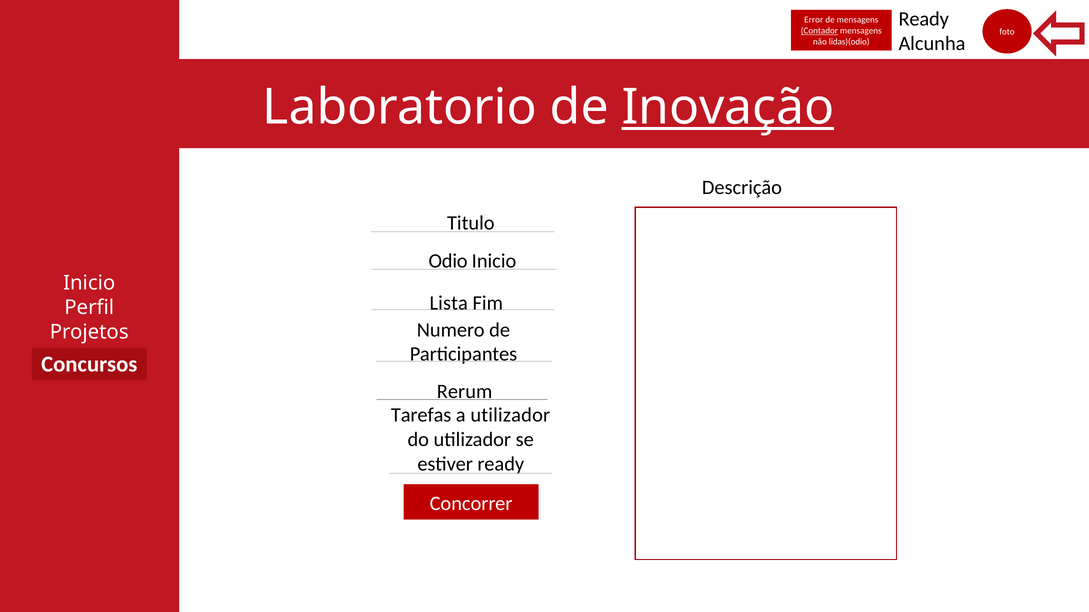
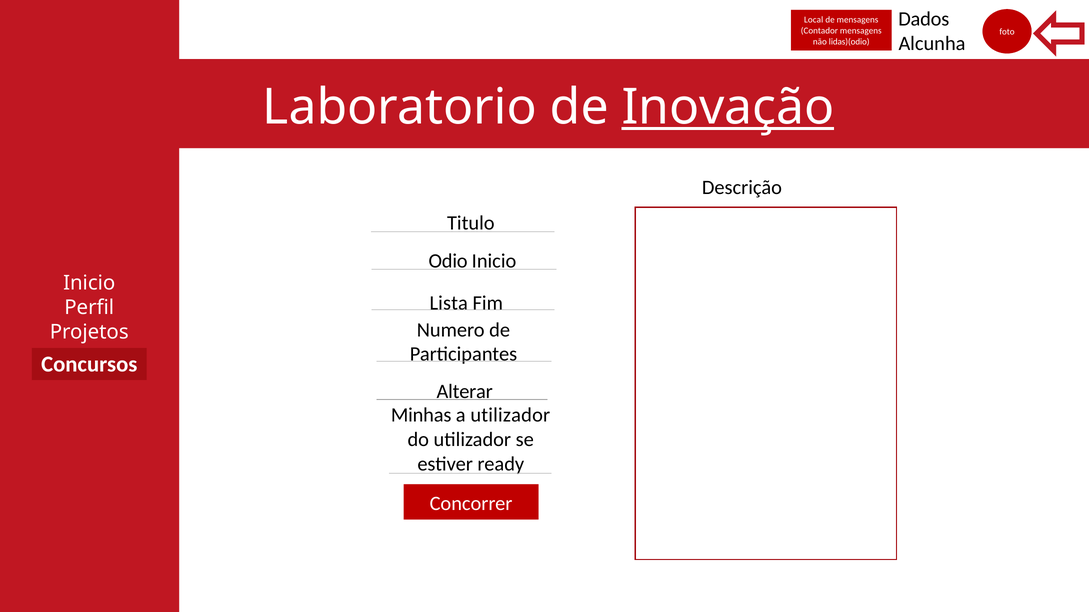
Ready: Ready -> Dados (924, 19)
Error: Error -> Local (814, 20)
Contador underline: present -> none (819, 31)
Rerum: Rerum -> Alterar (465, 392)
Tarefas: Tarefas -> Minhas (421, 415)
